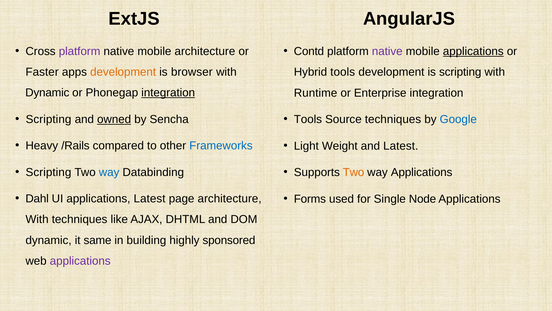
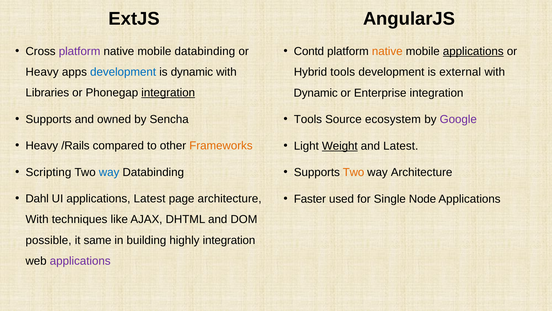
mobile architecture: architecture -> databinding (205, 51)
native colour: purple -> orange (387, 51)
Faster: Faster -> Heavy (42, 72)
development colour: orange -> blue (123, 72)
is browser: browser -> dynamic (192, 72)
is scripting: scripting -> external (460, 72)
Dynamic: Dynamic -> Libraries (47, 93)
Runtime: Runtime -> Dynamic (316, 93)
Scripting: Scripting -> Supports (49, 119)
owned underline: present -> none (114, 119)
Source techniques: techniques -> ecosystem (393, 119)
Google colour: blue -> purple (458, 119)
Frameworks colour: blue -> orange (221, 146)
Weight underline: none -> present (340, 146)
way Applications: Applications -> Architecture (422, 172)
Forms: Forms -> Faster (310, 199)
dynamic: dynamic -> possible (49, 240)
highly sponsored: sponsored -> integration (229, 240)
